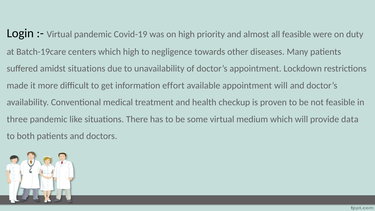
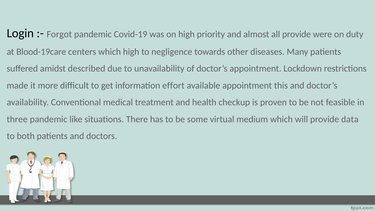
Virtual: Virtual -> Forgot (59, 34)
all feasible: feasible -> provide (297, 34)
Batch-19care: Batch-19care -> Blood-19care (41, 52)
amidst situations: situations -> described (87, 69)
appointment will: will -> this (281, 85)
